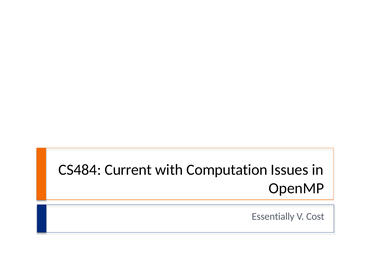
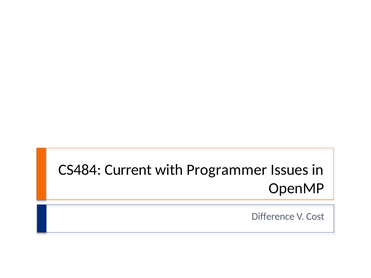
Computation: Computation -> Programmer (227, 170)
Essentially: Essentially -> Difference (273, 217)
